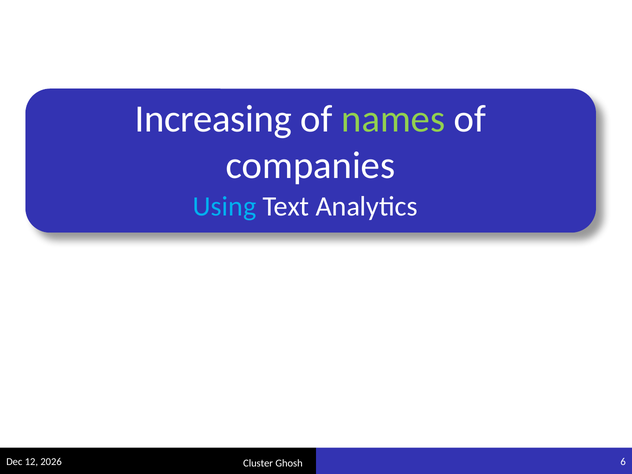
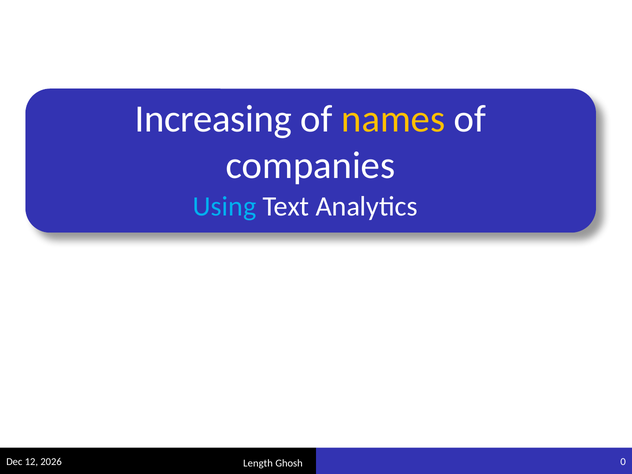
names colour: light green -> yellow (393, 119)
6: 6 -> 0 (623, 462)
Cluster: Cluster -> Length (258, 463)
